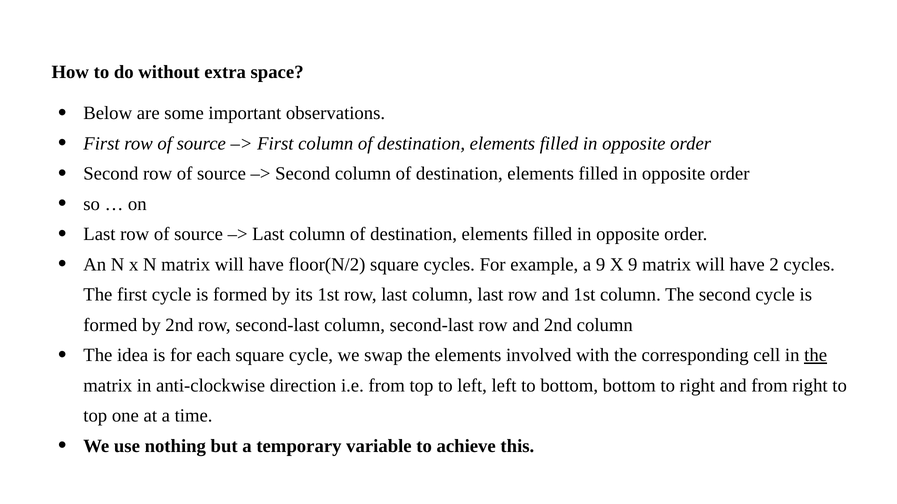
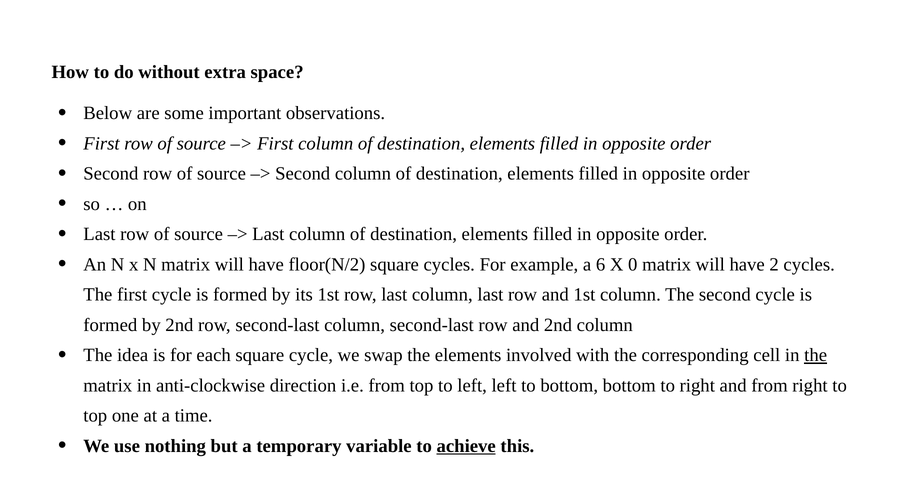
a 9: 9 -> 6 (601, 265)
X 9: 9 -> 0 (633, 265)
achieve underline: none -> present (466, 446)
